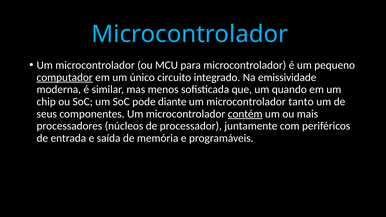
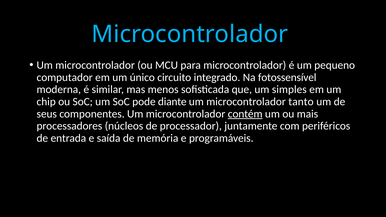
computador underline: present -> none (65, 77)
emissividade: emissividade -> fotossensível (287, 77)
quando: quando -> simples (289, 90)
